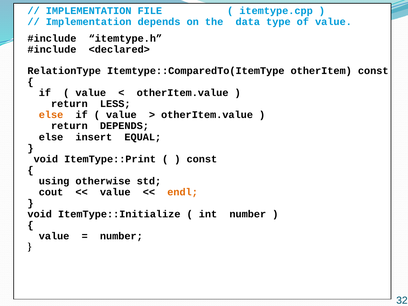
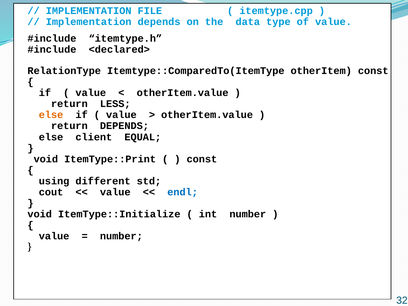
insert: insert -> client (94, 137)
otherwise: otherwise -> different (103, 181)
endl colour: orange -> blue (183, 192)
